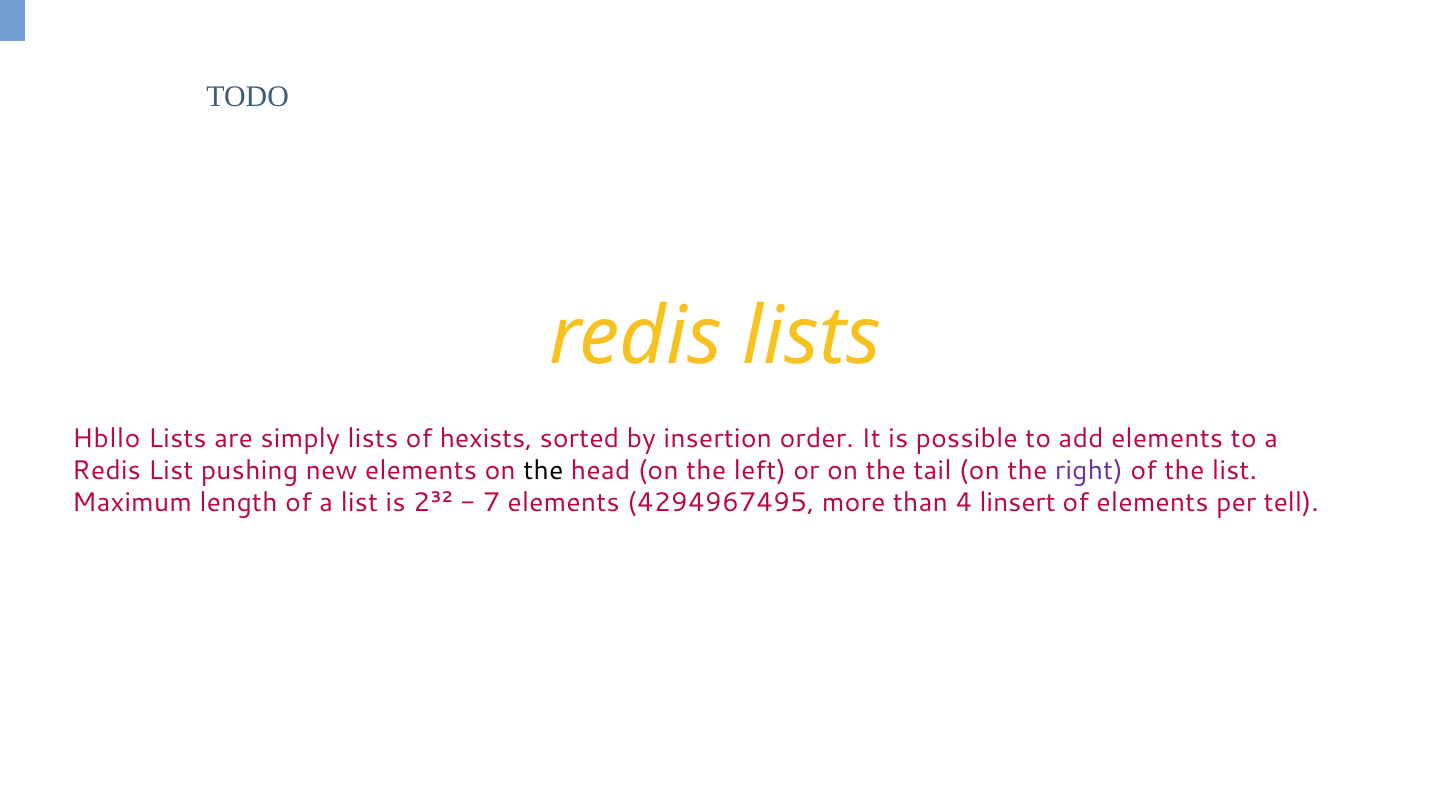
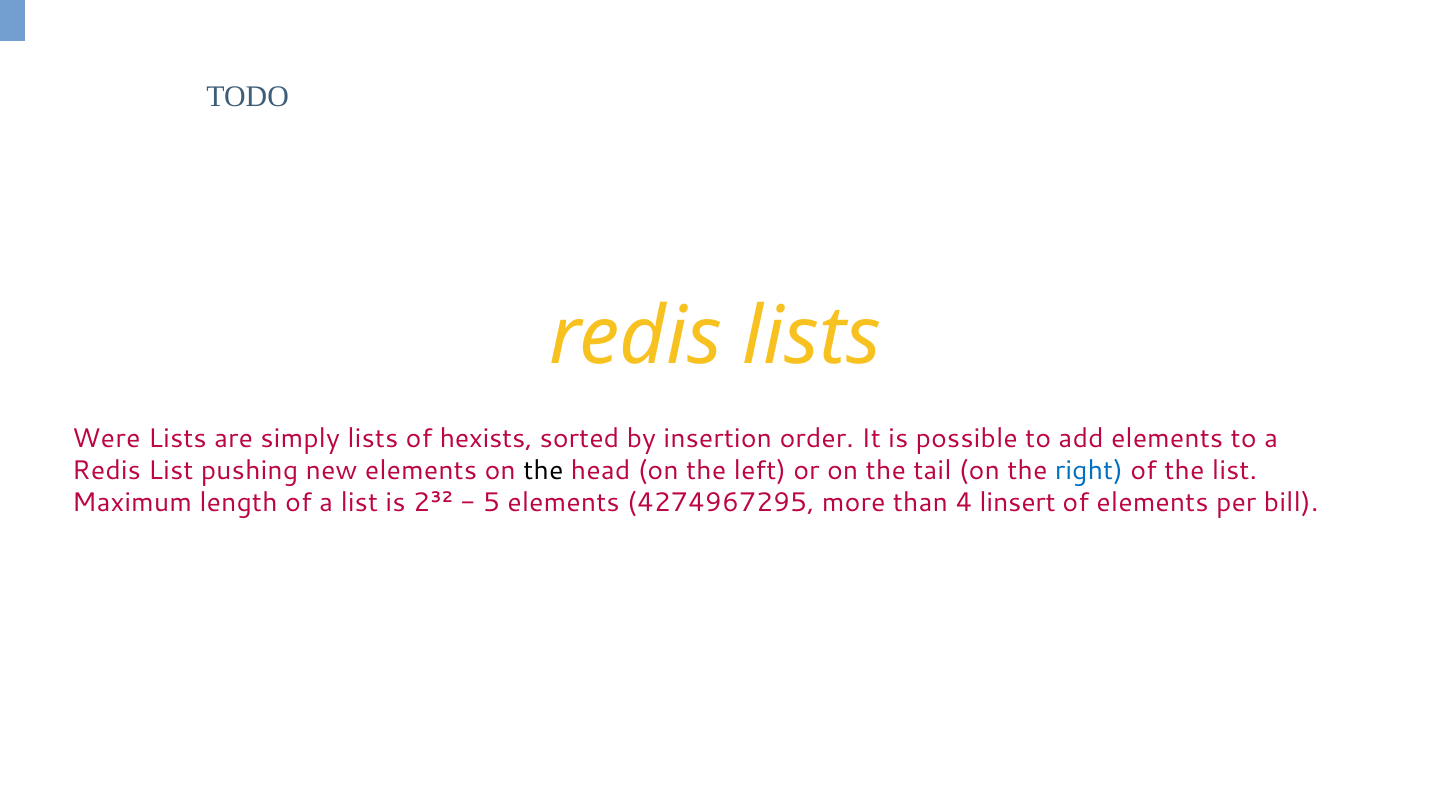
Hbllo: Hbllo -> Were (106, 438)
right colour: purple -> blue (1089, 471)
7: 7 -> 5 (492, 503)
4294967495: 4294967495 -> 4274967295 (721, 503)
tell: tell -> bill (1291, 503)
